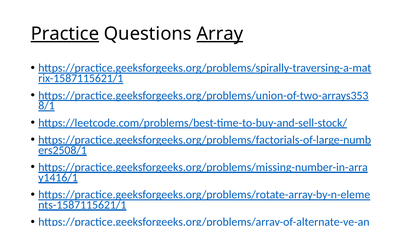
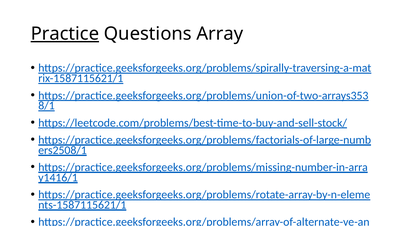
Array underline: present -> none (220, 34)
